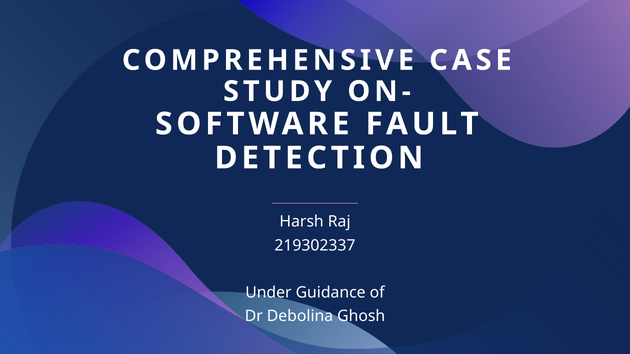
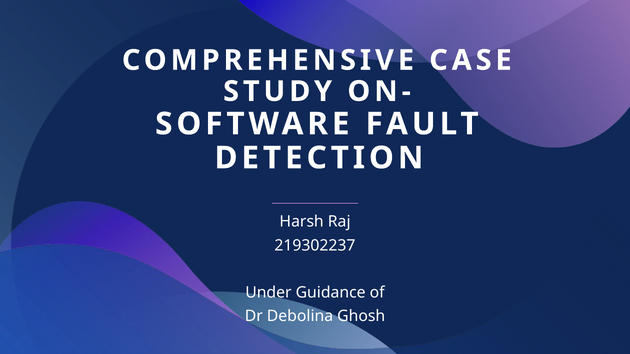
219302337: 219302337 -> 219302237 (315, 246)
